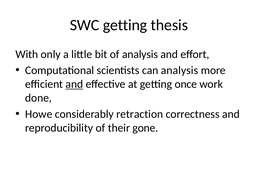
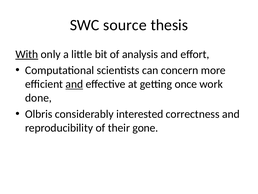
SWC getting: getting -> source (125, 25)
With underline: none -> present (27, 54)
can analysis: analysis -> concern (180, 70)
Howe: Howe -> Olbris (39, 114)
retraction: retraction -> interested (140, 114)
